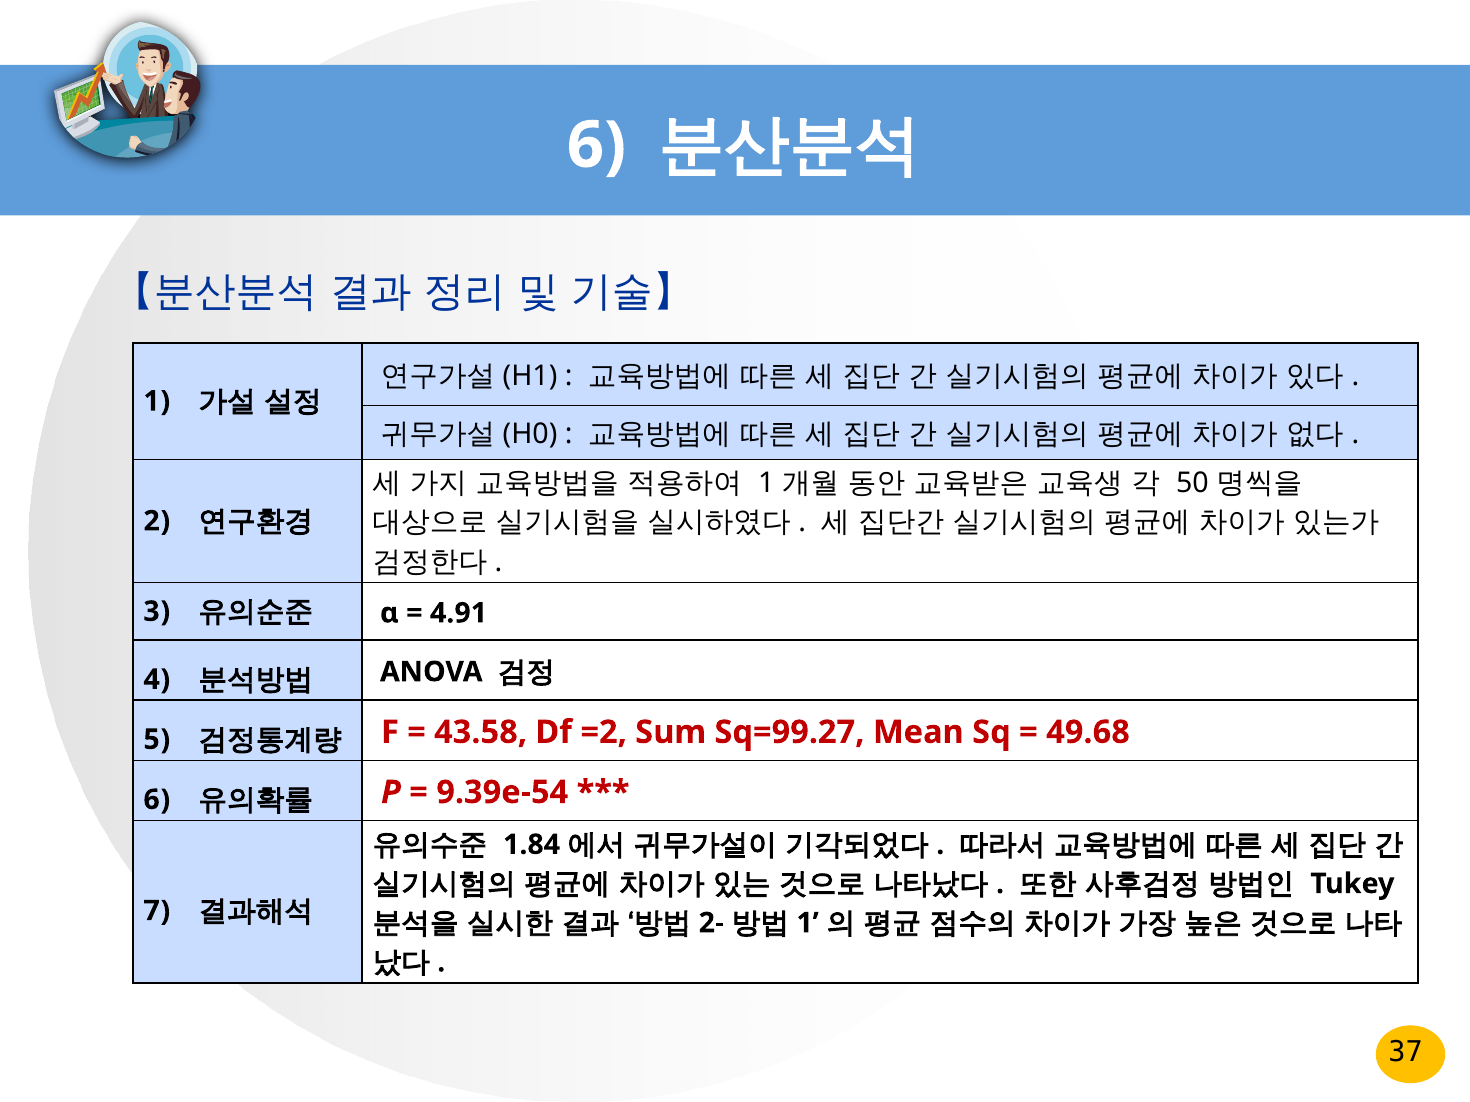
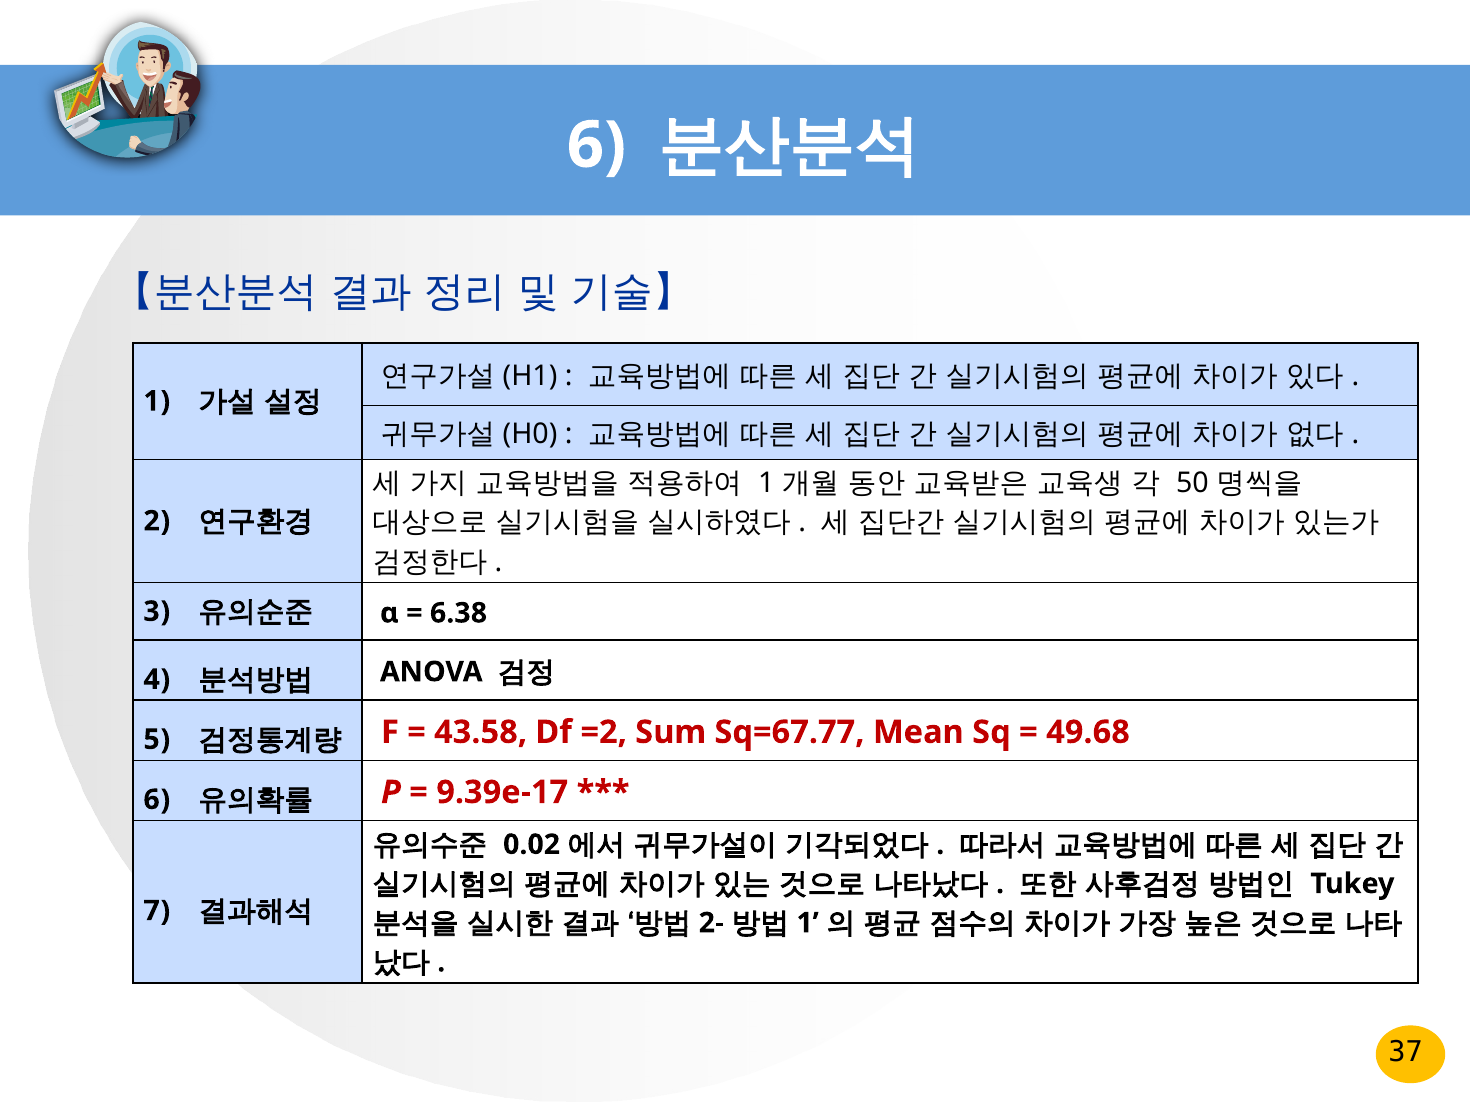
4.91: 4.91 -> 6.38 (459, 613)
Sq=99.27: Sq=99.27 -> Sq=67.77 (789, 733)
9.39e-54: 9.39e-54 -> 9.39e-17 (502, 793)
1.84: 1.84 -> 0.02 (532, 845)
